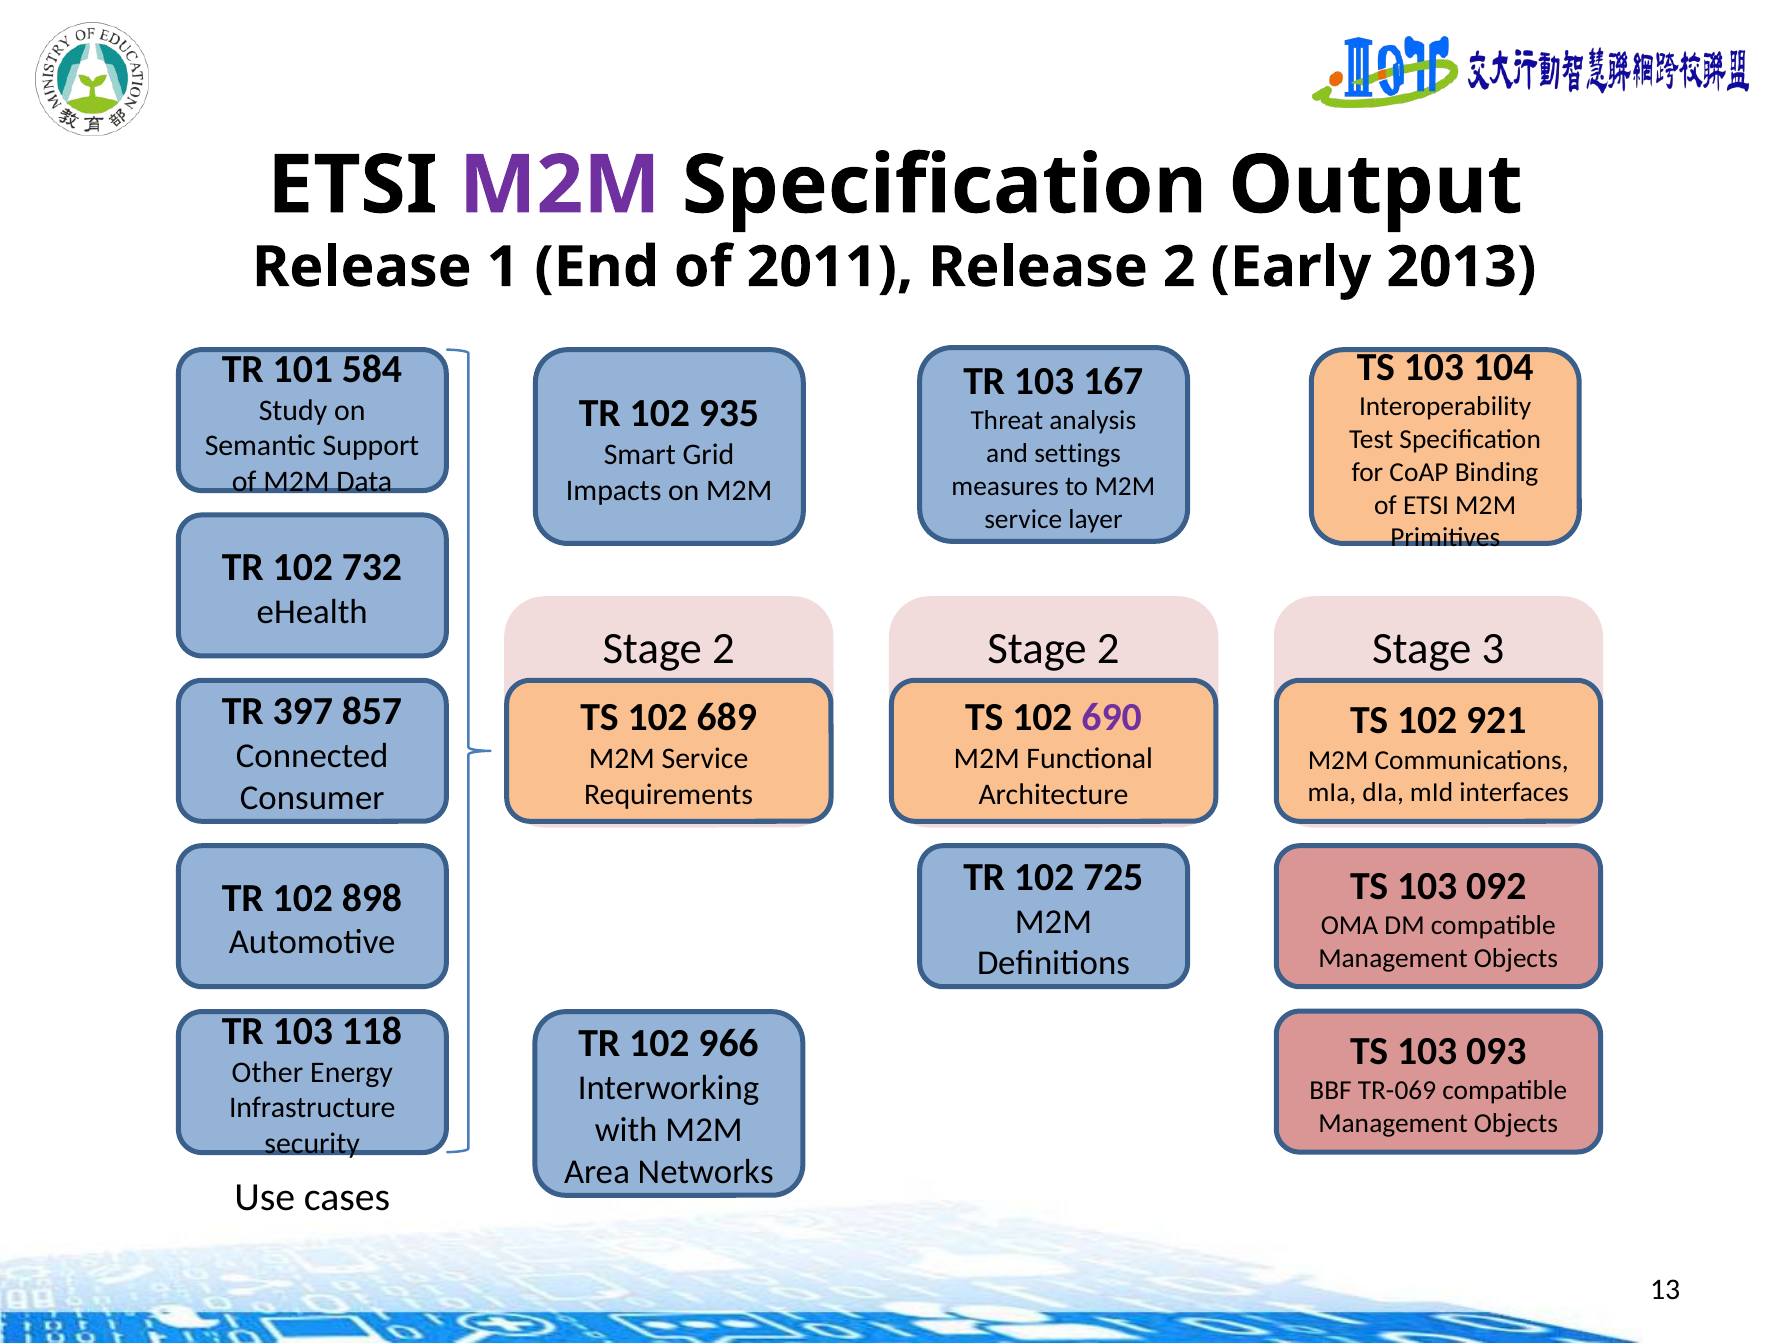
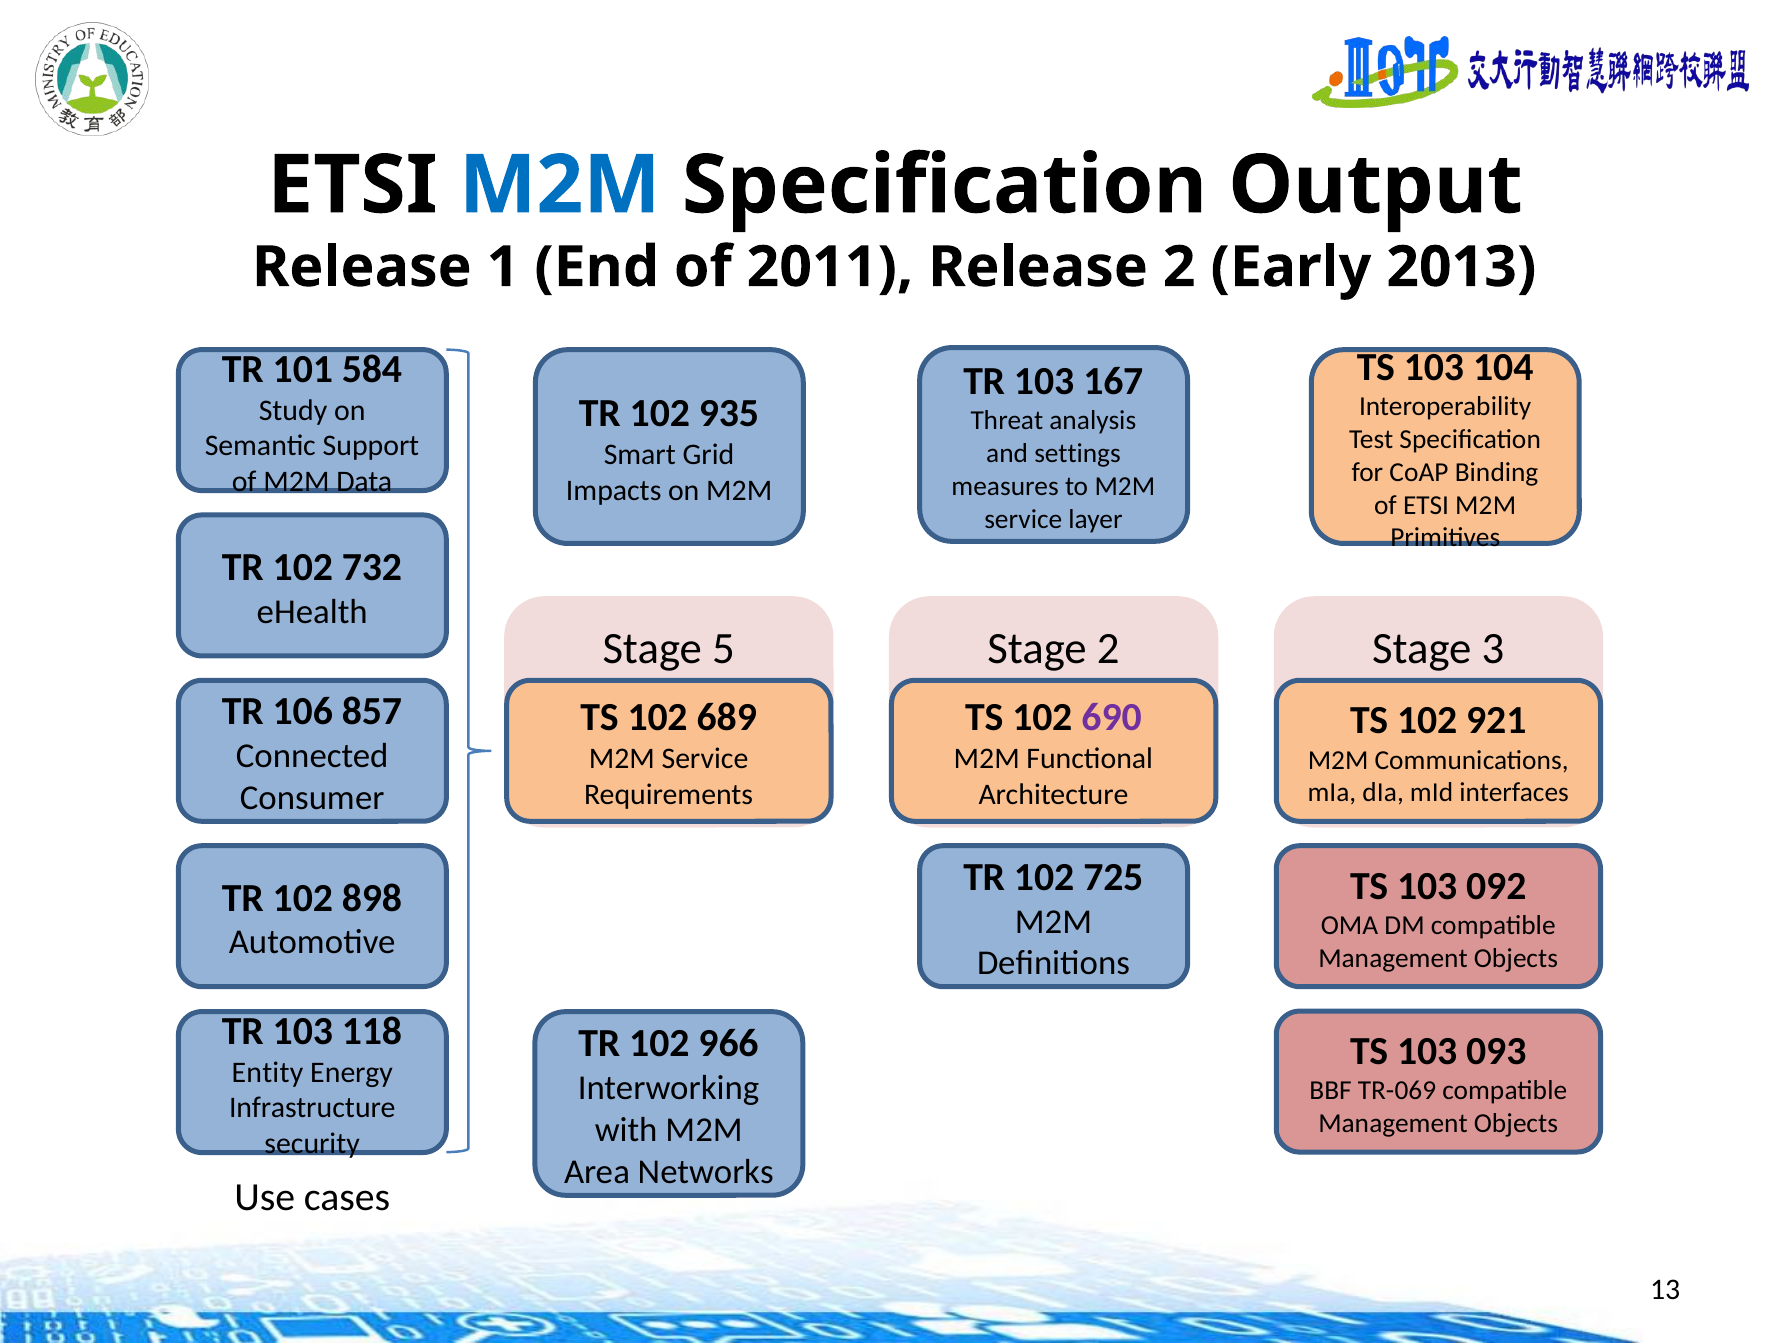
M2M colour: purple -> blue (560, 185)
2: 2 -> 5 (723, 649)
397: 397 -> 106 (303, 712)
Other: Other -> Entity (267, 1072)
